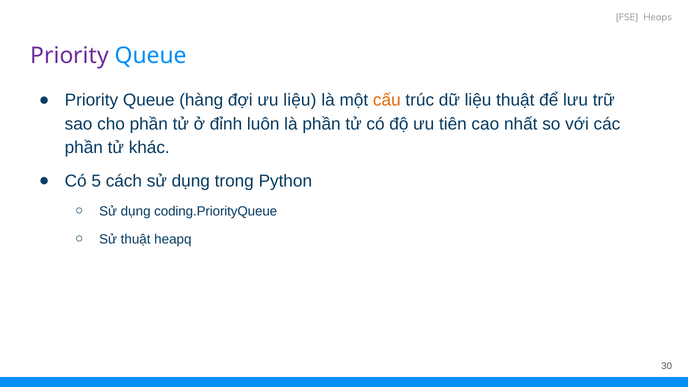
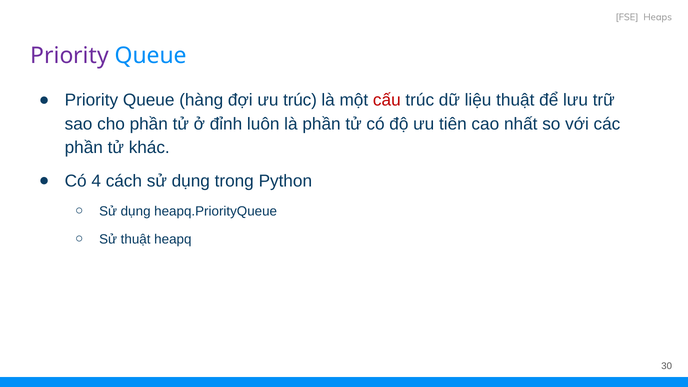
ưu liệu: liệu -> trúc (300, 100)
cấu colour: orange -> red (387, 100)
5: 5 -> 4 (96, 181)
coding.PriorityQueue: coding.PriorityQueue -> heapq.PriorityQueue (216, 211)
